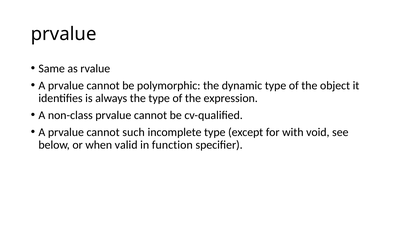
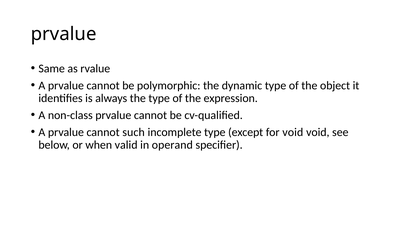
for with: with -> void (293, 132)
function: function -> operand (172, 145)
